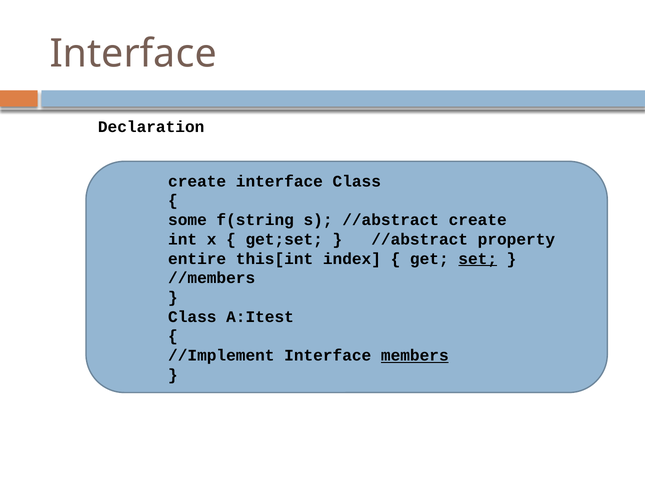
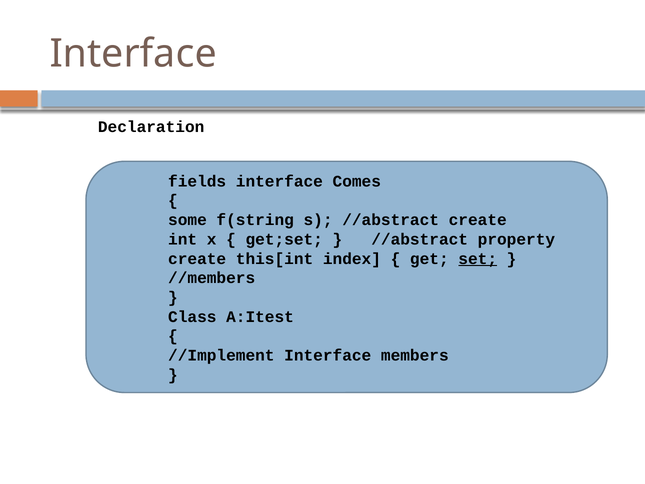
create: create -> fields (197, 181)
interface Class: Class -> Comes (357, 181)
entire: entire -> create (197, 259)
members underline: present -> none (415, 355)
